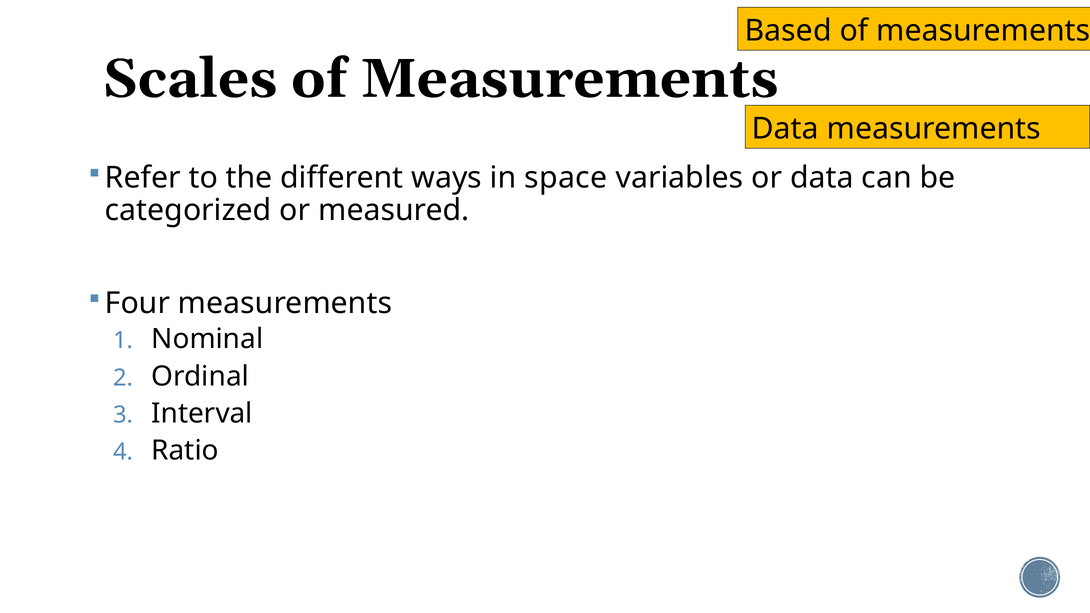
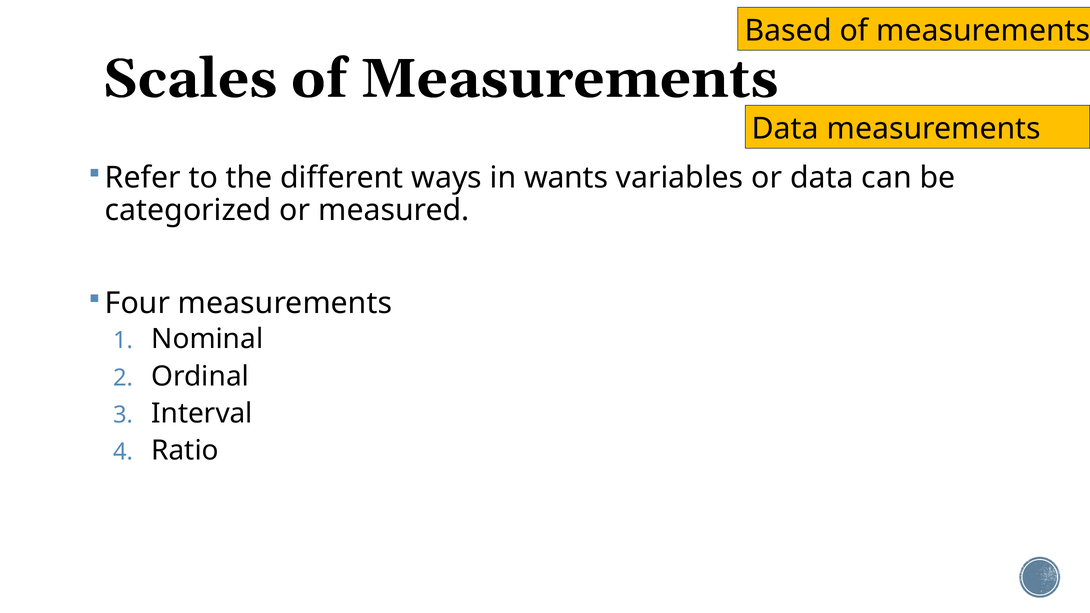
space: space -> wants (566, 178)
